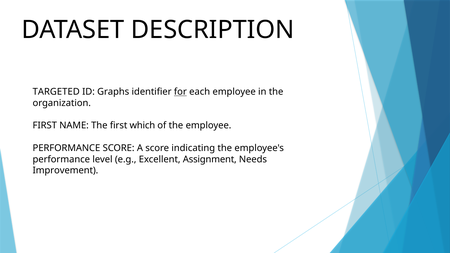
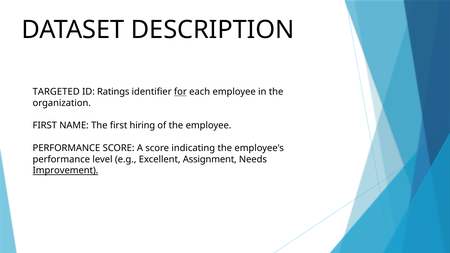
Graphs: Graphs -> Ratings (113, 92)
which: which -> hiring (142, 126)
Improvement underline: none -> present (65, 171)
